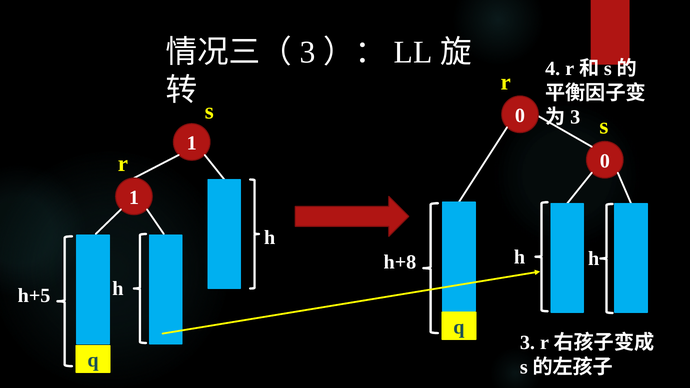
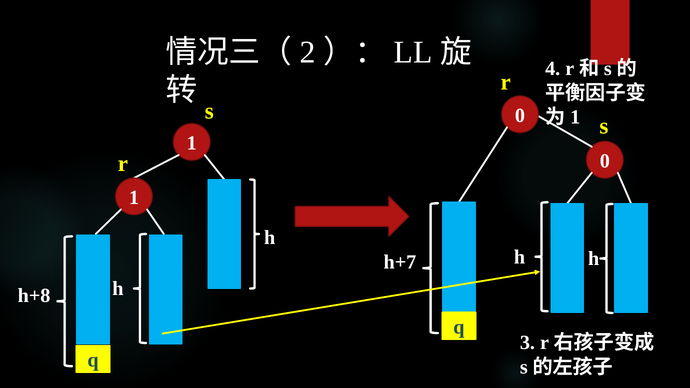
3: 3 -> 2 (308, 52)
3: 3 -> 1 (575, 117)
h+8: h+8 -> h+7 (400, 262)
h+5: h+5 -> h+8 (34, 296)
